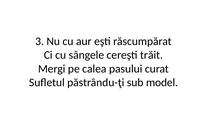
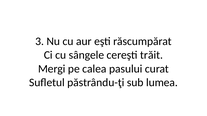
model: model -> lumea (162, 83)
